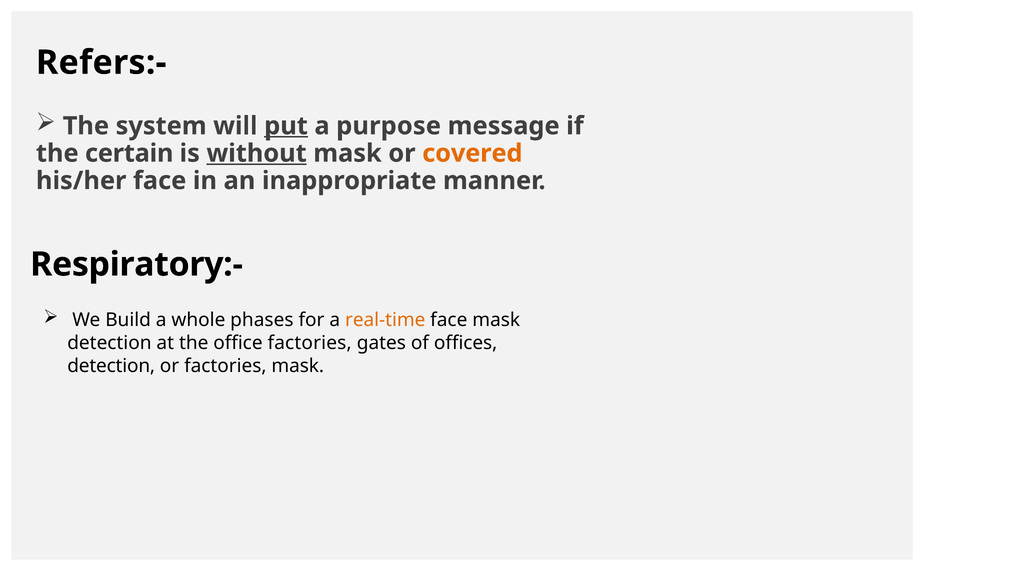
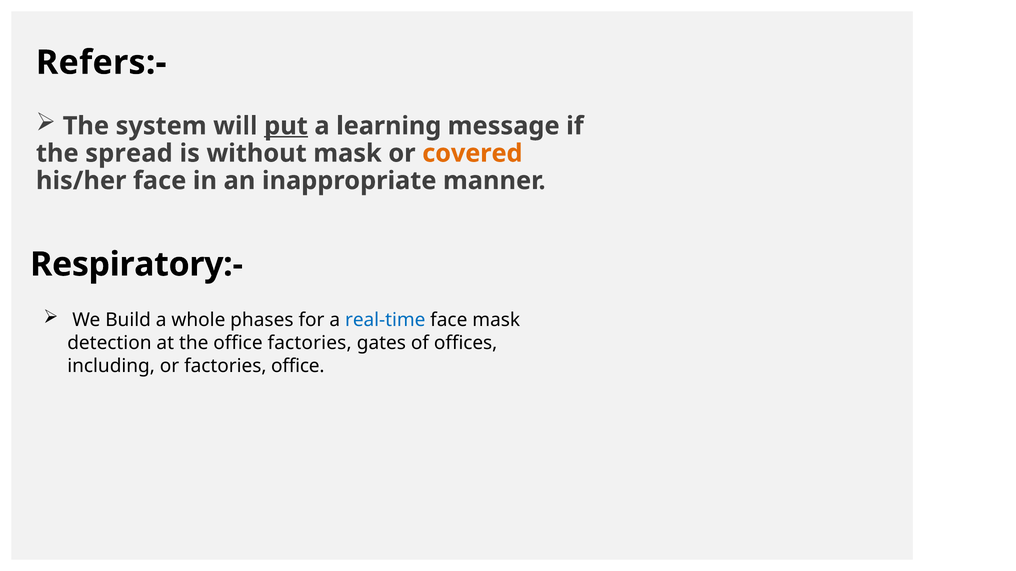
purpose: purpose -> learning (389, 126)
certain: certain -> spread (129, 153)
without underline: present -> none (257, 153)
real-time colour: orange -> blue (385, 320)
detection: detection -> including (111, 366)
factories mask: mask -> office (298, 366)
